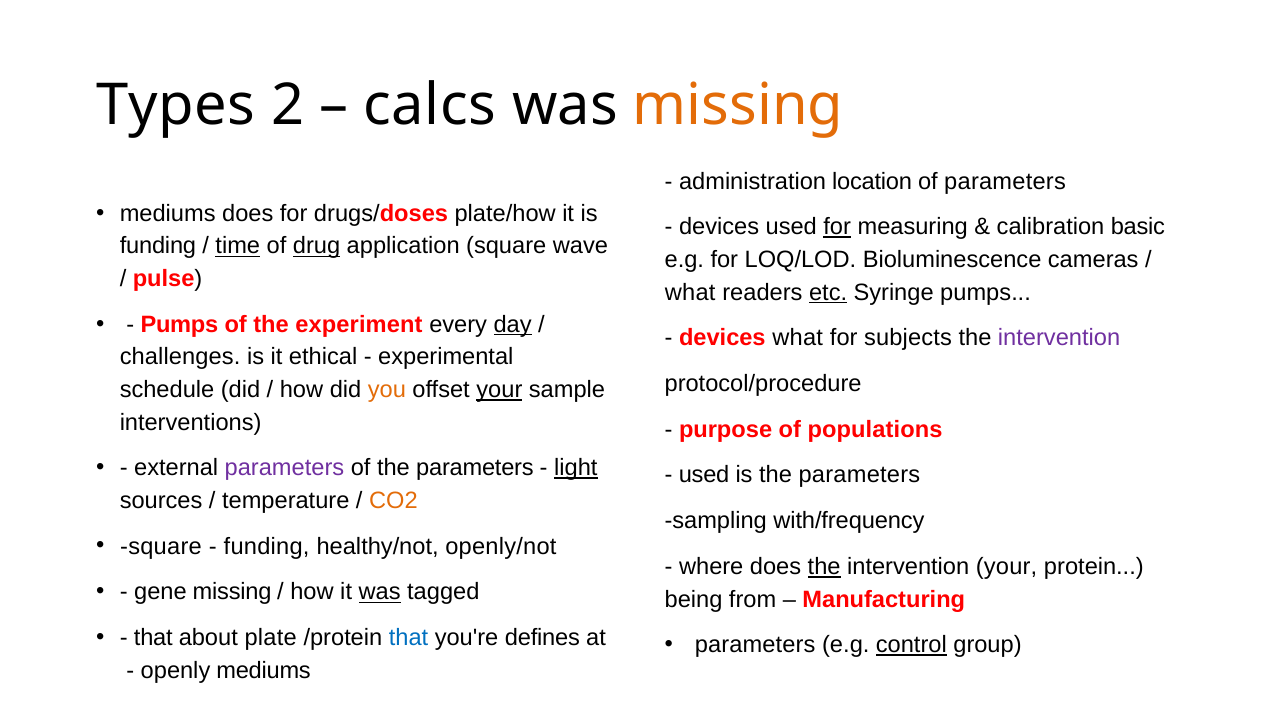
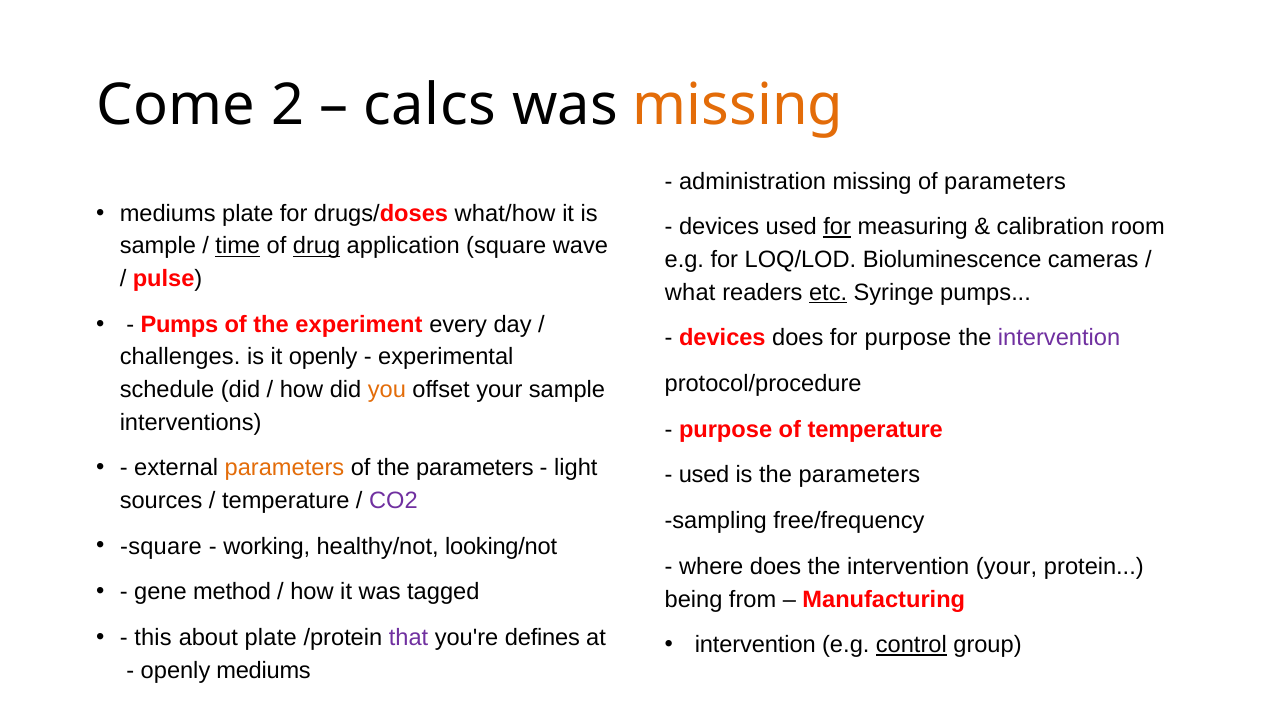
Types: Types -> Come (176, 106)
administration location: location -> missing (872, 181)
mediums does: does -> plate (248, 214)
plate/how: plate/how -> what/how (505, 214)
basic: basic -> room (1138, 227)
funding: funding -> sample (158, 246)
day underline: present -> none (513, 325)
devices what: what -> does (798, 338)
for subjects: subjects -> purpose (908, 338)
it ethical: ethical -> openly (323, 357)
your underline: present -> none (499, 390)
of populations: populations -> temperature (875, 430)
parameters colour: purple -> orange (284, 468)
light underline: present -> none (576, 468)
CO2 colour: orange -> purple (393, 501)
with/frequency: with/frequency -> free/frequency (849, 521)
funding: funding -> working (267, 547)
openly/not: openly/not -> looking/not (501, 547)
the underline: present -> none (824, 567)
gene missing: missing -> method (232, 592)
was underline: present -> none (380, 592)
that: that -> this (153, 638)
that colour: blue -> purple (409, 638)
parameters: parameters -> intervention (755, 645)
